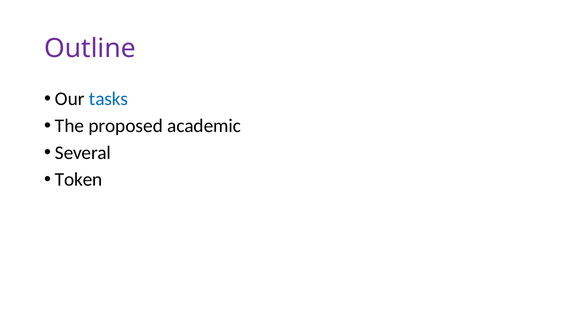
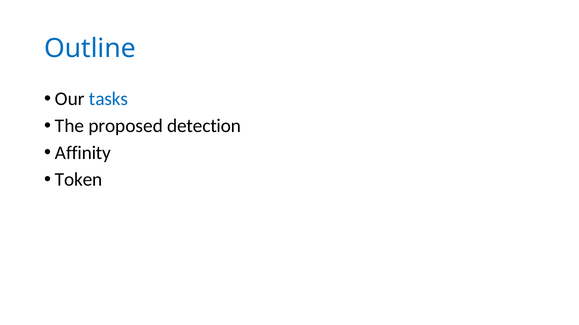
Outline colour: purple -> blue (90, 49)
academic: academic -> detection (204, 126)
Several: Several -> Affinity (83, 153)
